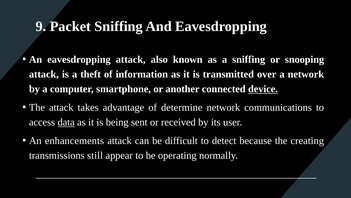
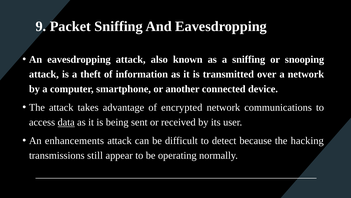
device underline: present -> none (263, 89)
determine: determine -> encrypted (182, 107)
creating: creating -> hacking (307, 140)
